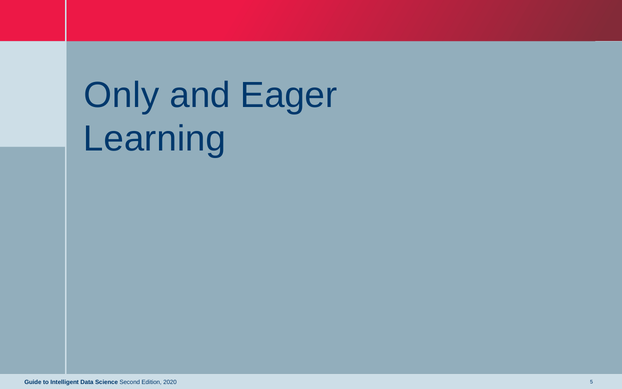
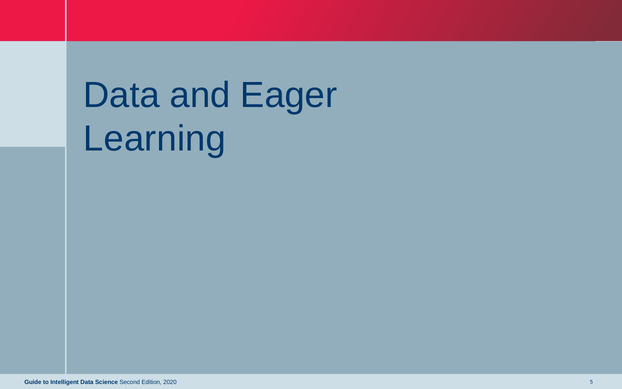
Only: Only -> Data (122, 95)
